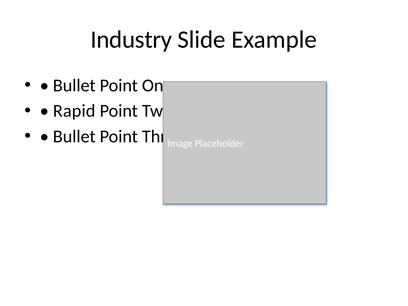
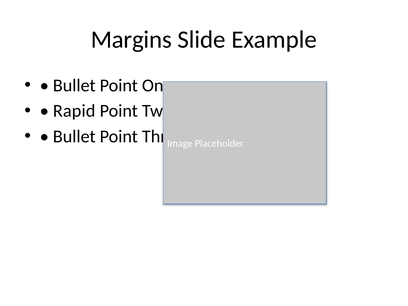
Industry: Industry -> Margins (131, 39)
